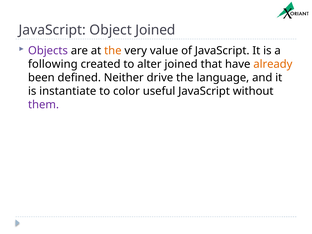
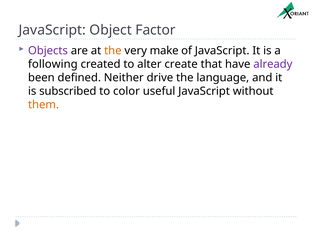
Object Joined: Joined -> Factor (155, 30)
value: value -> make (164, 51)
alter joined: joined -> create (181, 64)
already colour: orange -> purple (273, 64)
instantiate: instantiate -> subscribed (68, 91)
them colour: purple -> orange (43, 105)
